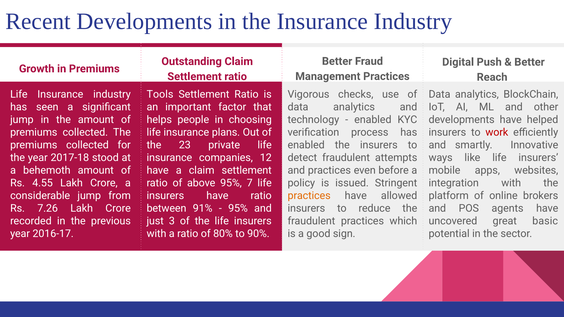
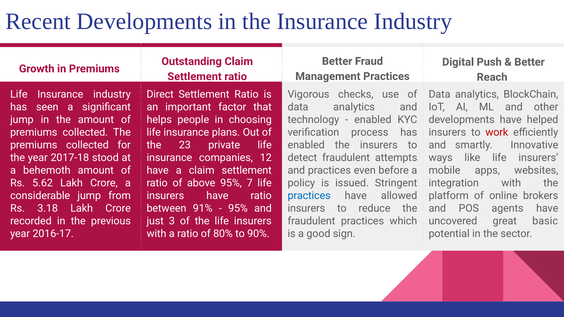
Tools: Tools -> Direct (160, 94)
4.55: 4.55 -> 5.62 (43, 183)
practices colour: orange -> blue (309, 196)
7.26: 7.26 -> 3.18 (48, 209)
